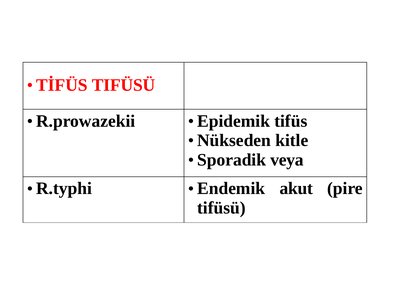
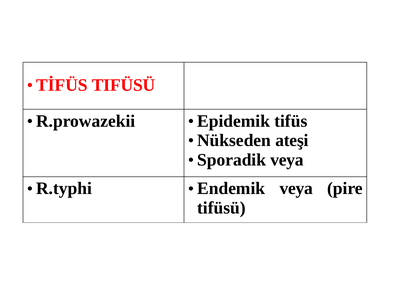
kitle: kitle -> ateşi (292, 140)
Endemik akut: akut -> veya (296, 188)
